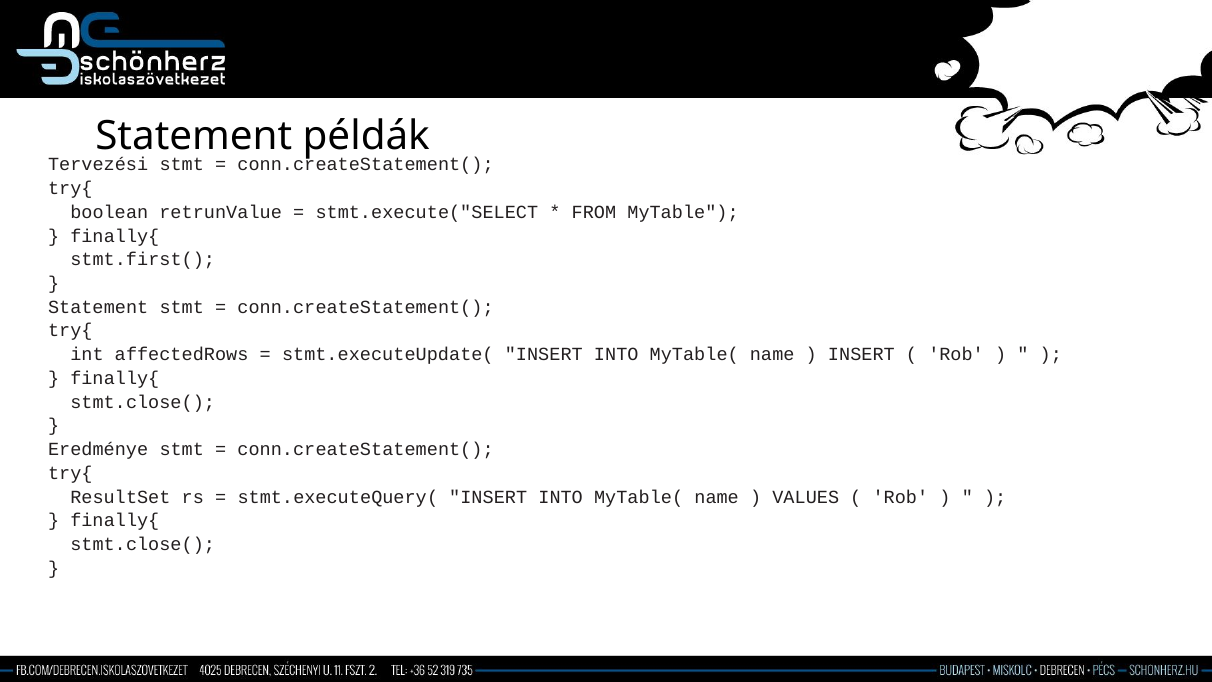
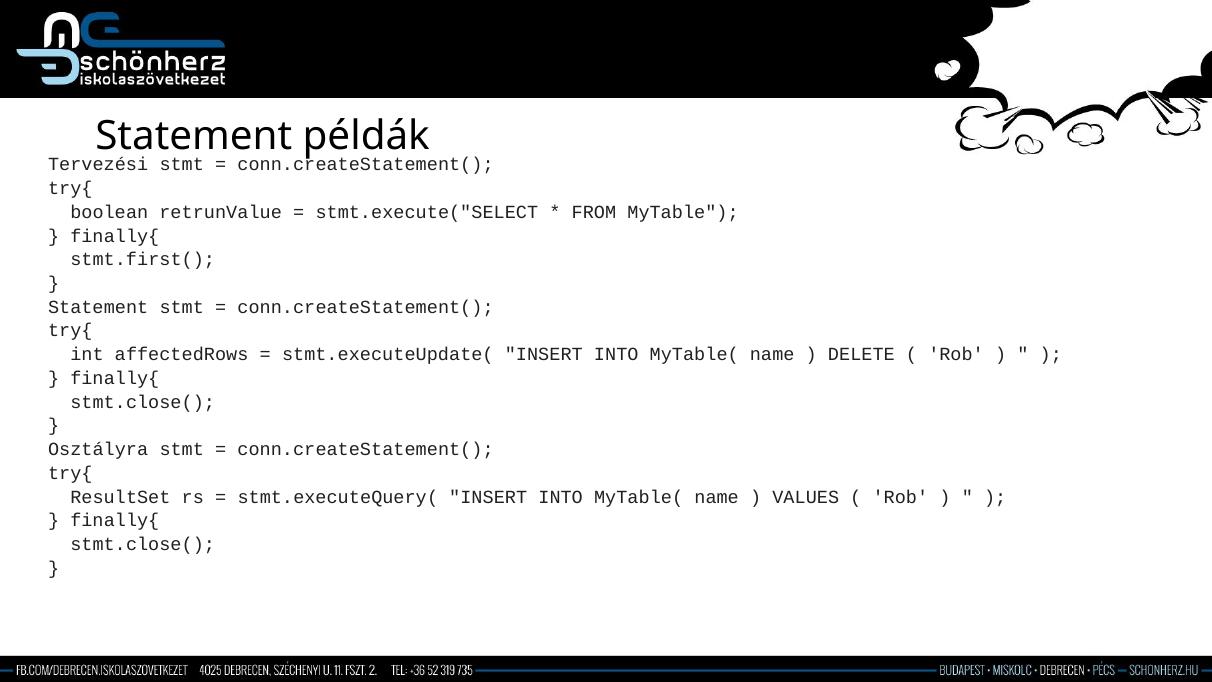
INSERT: INSERT -> DELETE (861, 354)
Eredménye: Eredménye -> Osztályra (98, 449)
